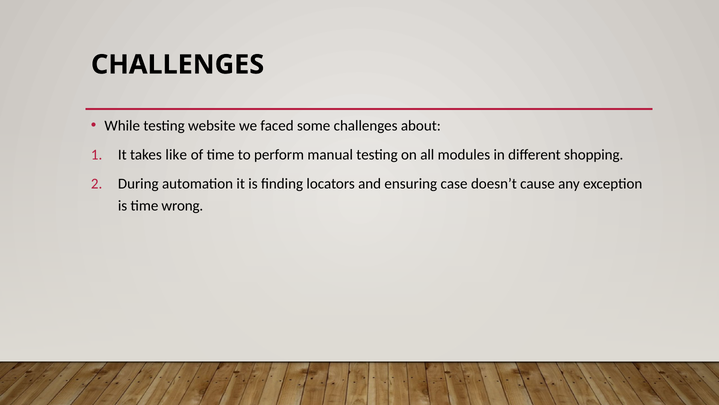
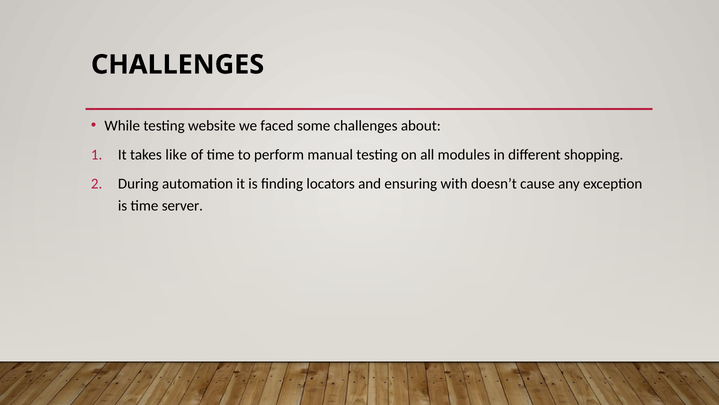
case: case -> with (454, 184)
wrong: wrong -> server (182, 205)
